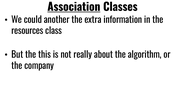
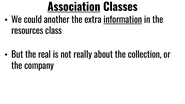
information underline: none -> present (123, 20)
this: this -> real (45, 55)
algorithm: algorithm -> collection (145, 55)
